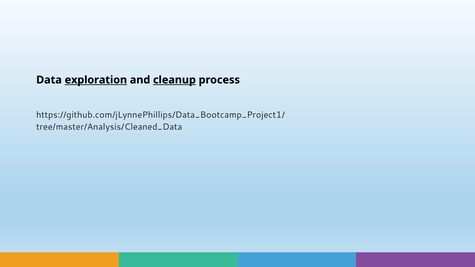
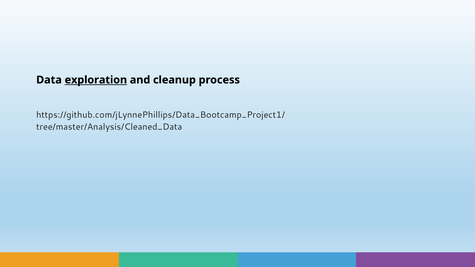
cleanup underline: present -> none (174, 80)
